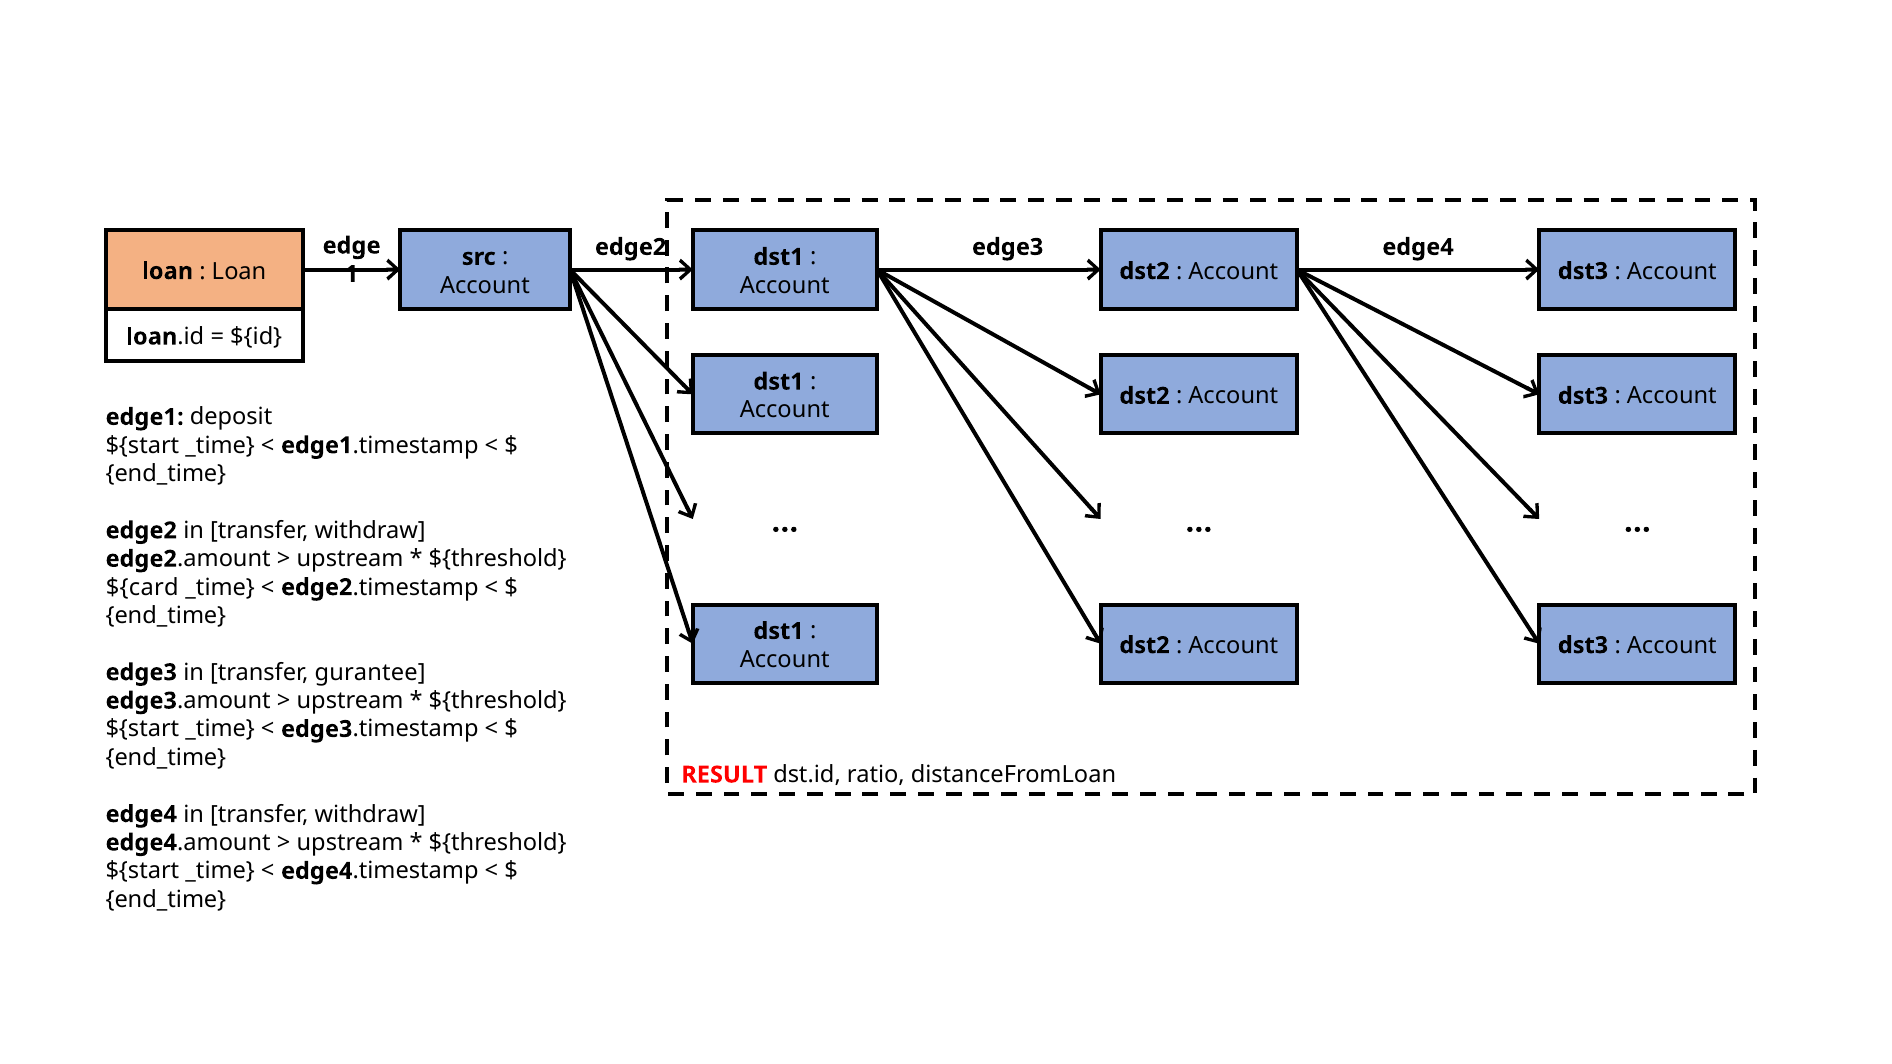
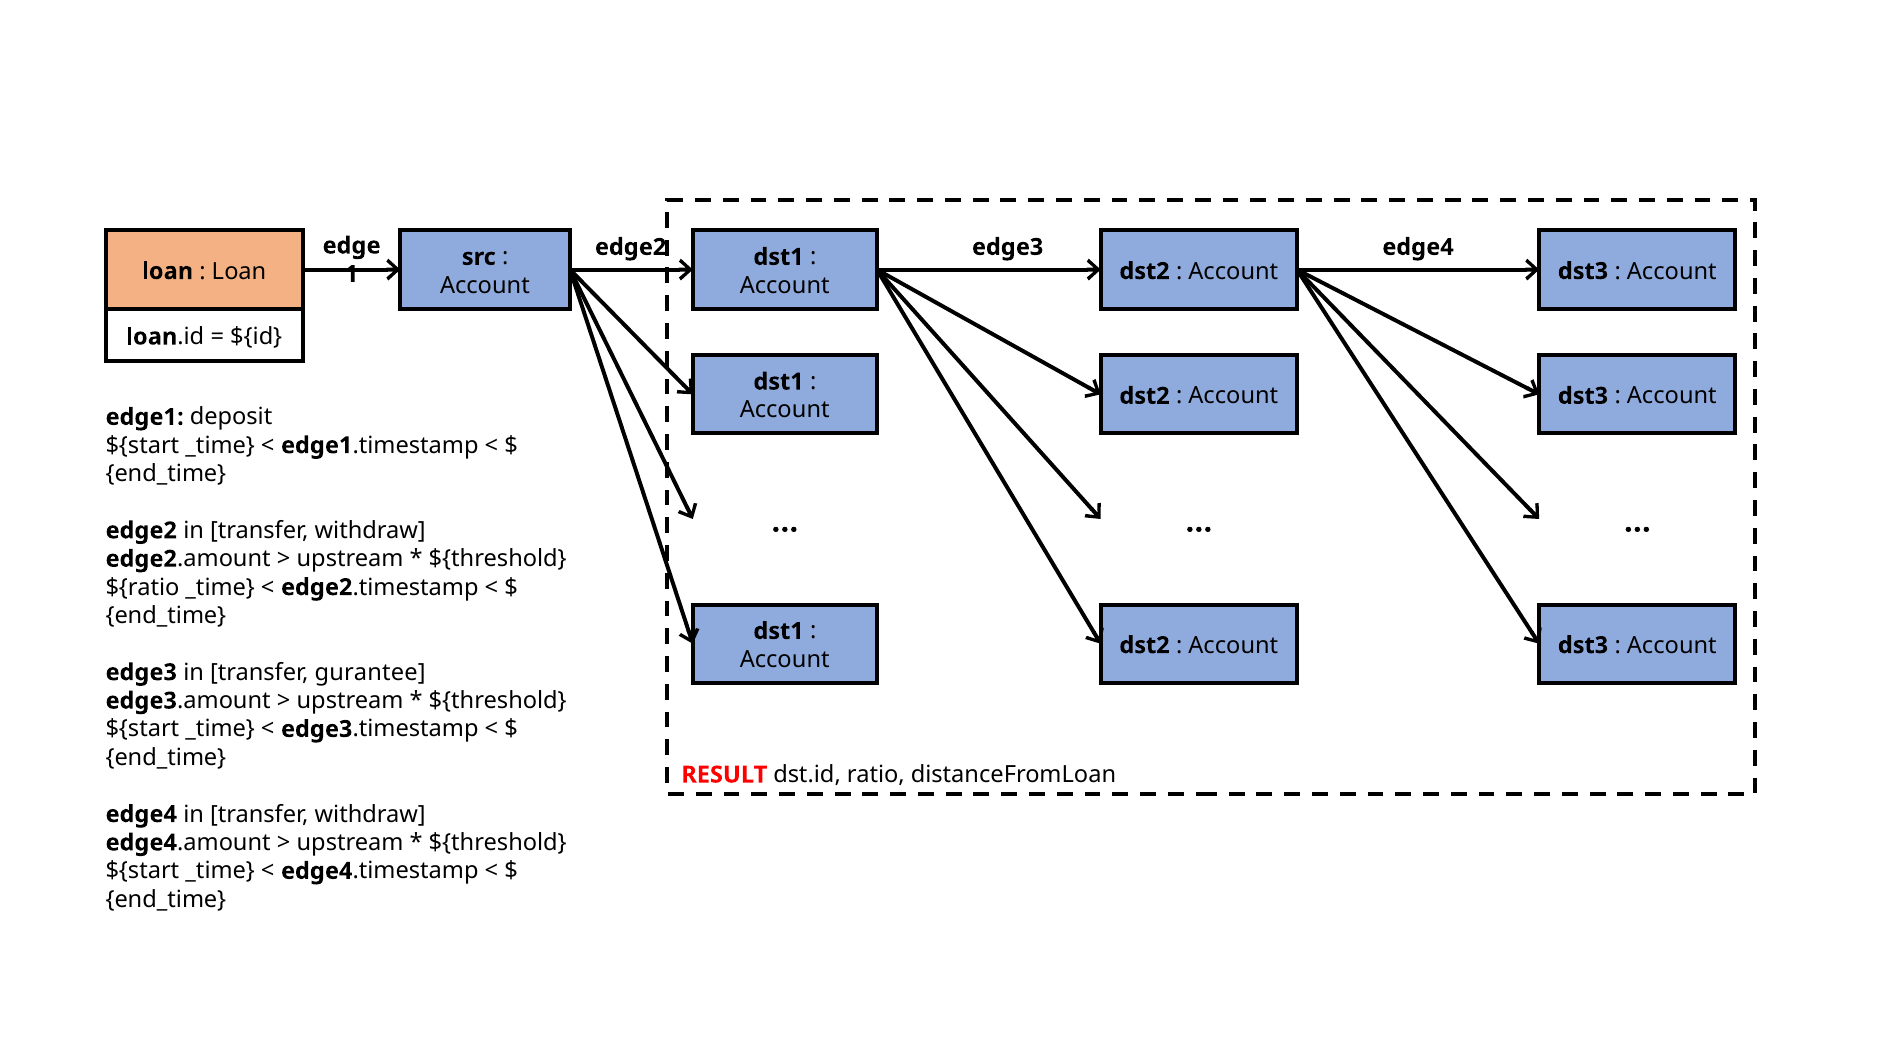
${card: ${card -> ${ratio (142, 587)
